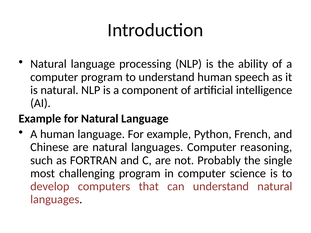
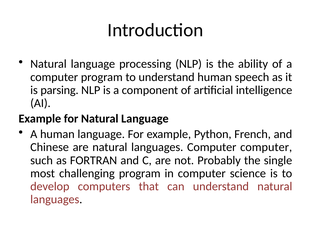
is natural: natural -> parsing (60, 90)
Computer reasoning: reasoning -> computer (266, 147)
